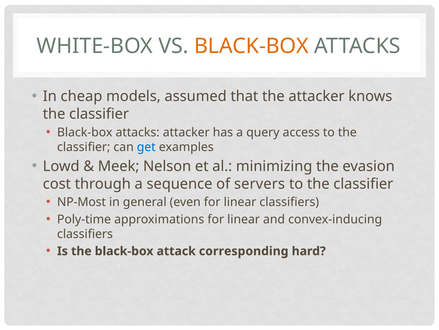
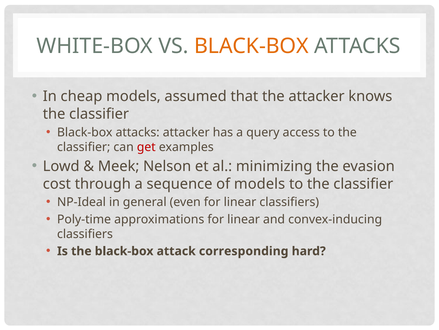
get colour: blue -> red (146, 147)
of servers: servers -> models (260, 183)
NP-Most: NP-Most -> NP-Ideal (81, 202)
